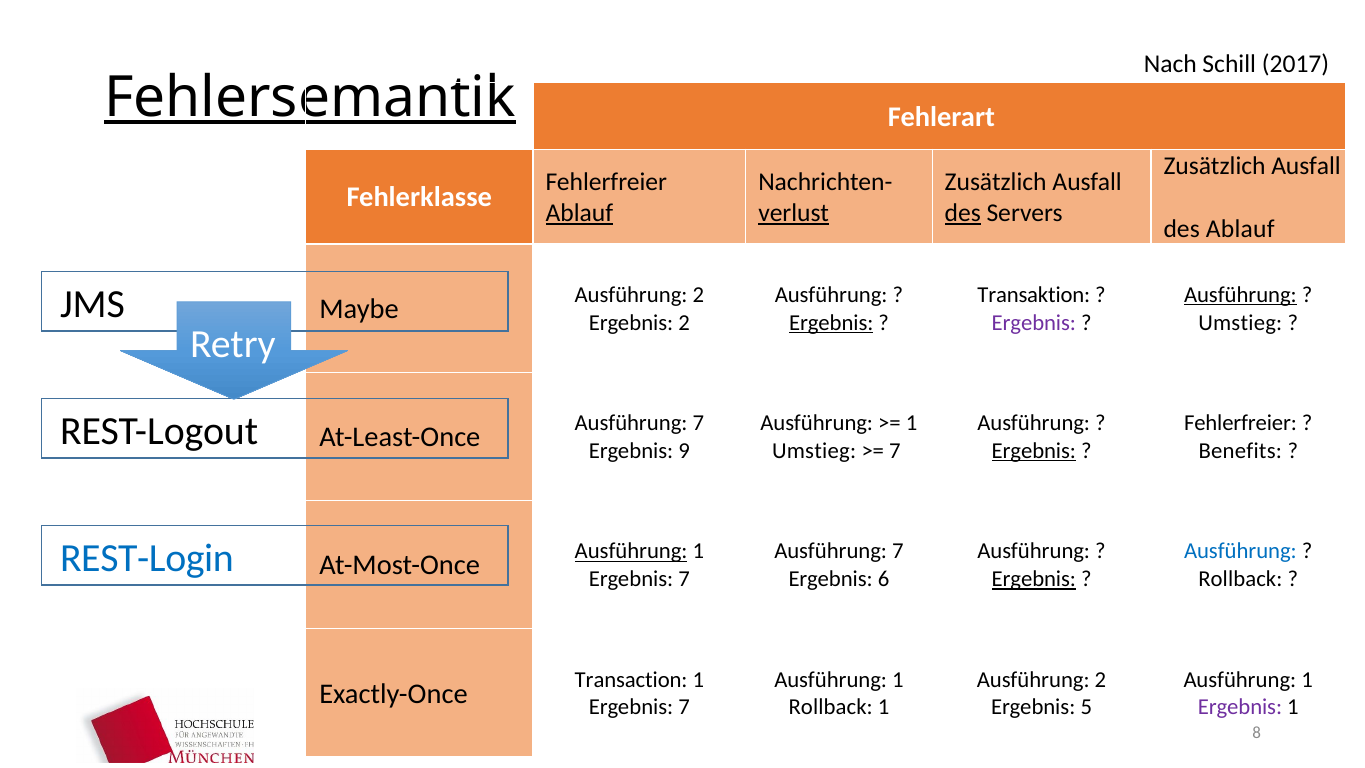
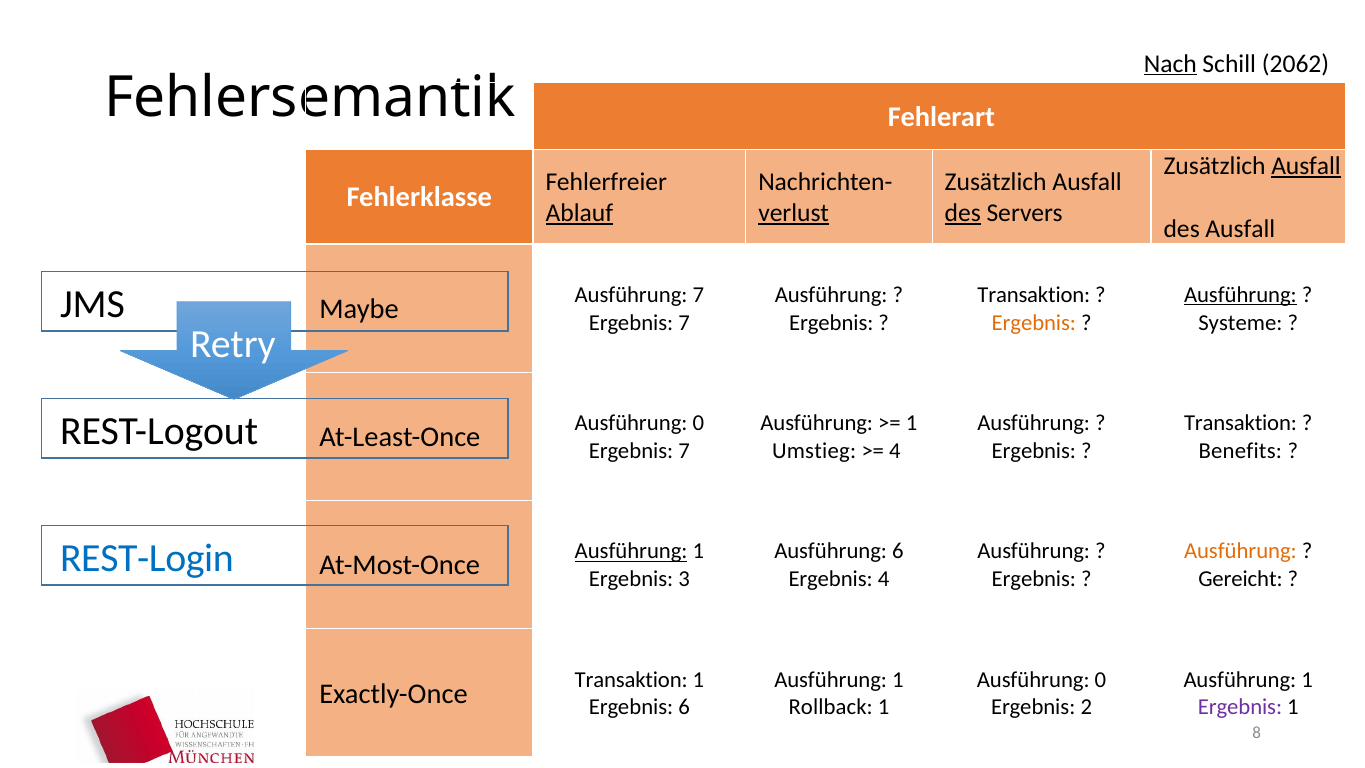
Nach underline: none -> present (1170, 64)
2017: 2017 -> 2062 (1296, 64)
Fehlersemantik underline: present -> none (310, 97)
Ausfall underline: none -> present (1306, 166)
des Ablauf: Ablauf -> Ausfall (1240, 229)
2: 2 -> 7 (698, 295)
2: 2 -> 7 (684, 323)
Ergebnis underline: present -> none (831, 323)
Ergebnis colour: purple -> orange (1034, 323)
Umstieg: Umstieg -> Systeme (1240, 323)
7: 7 -> 0 (698, 423)
Fehlerfreier: Fehlerfreier -> Transaktion (1240, 423)
9: 9 -> 7 (684, 451)
7: 7 -> 4 (895, 451)
Ergebnis underline: present -> none (1034, 451)
7: 7 -> 6 (898, 551)
Ausführung colour: blue -> orange (1240, 551)
7: 7 -> 3 (684, 579)
Ergebnis 6: 6 -> 4 (884, 579)
Ergebnis underline: present -> none (1034, 579)
Rollback: Rollback -> Gereicht (1240, 579)
Transaction: Transaction -> Transaktion (631, 679)
2: 2 -> 0 (1100, 679)
7: 7 -> 6 (684, 707)
5: 5 -> 2 (1086, 707)
